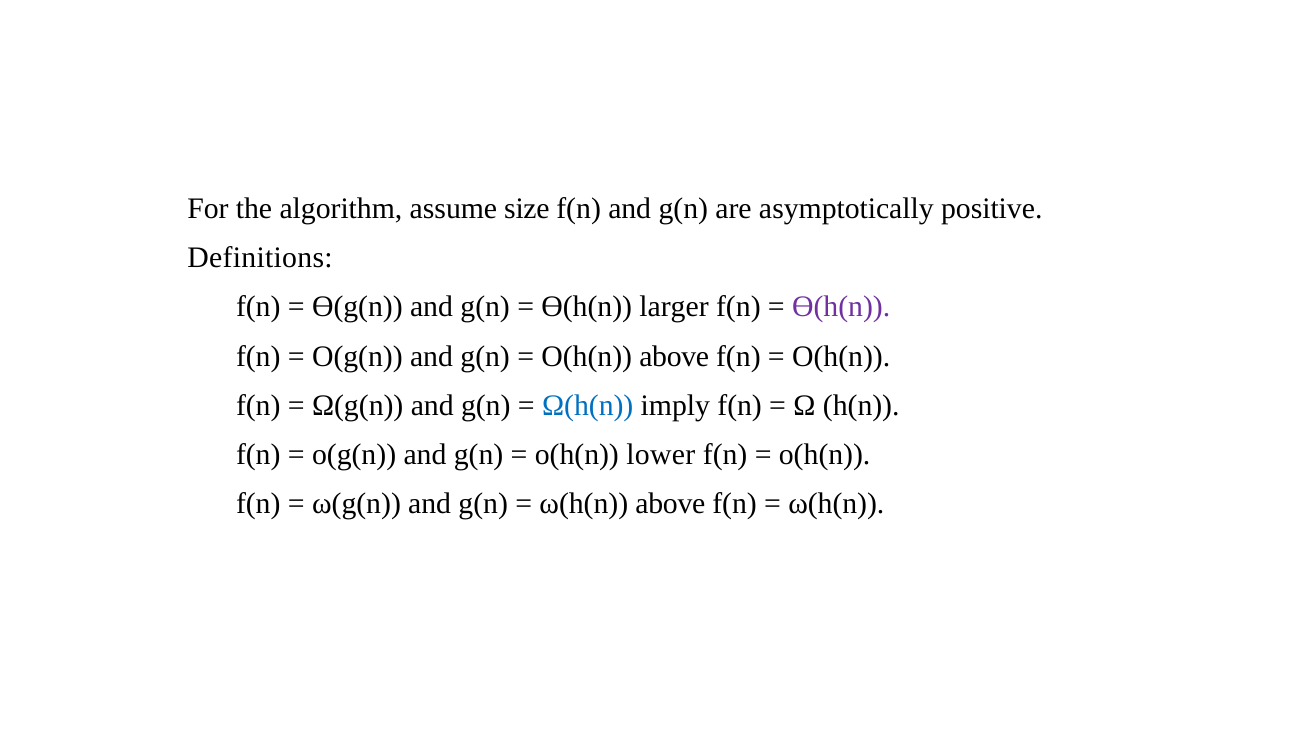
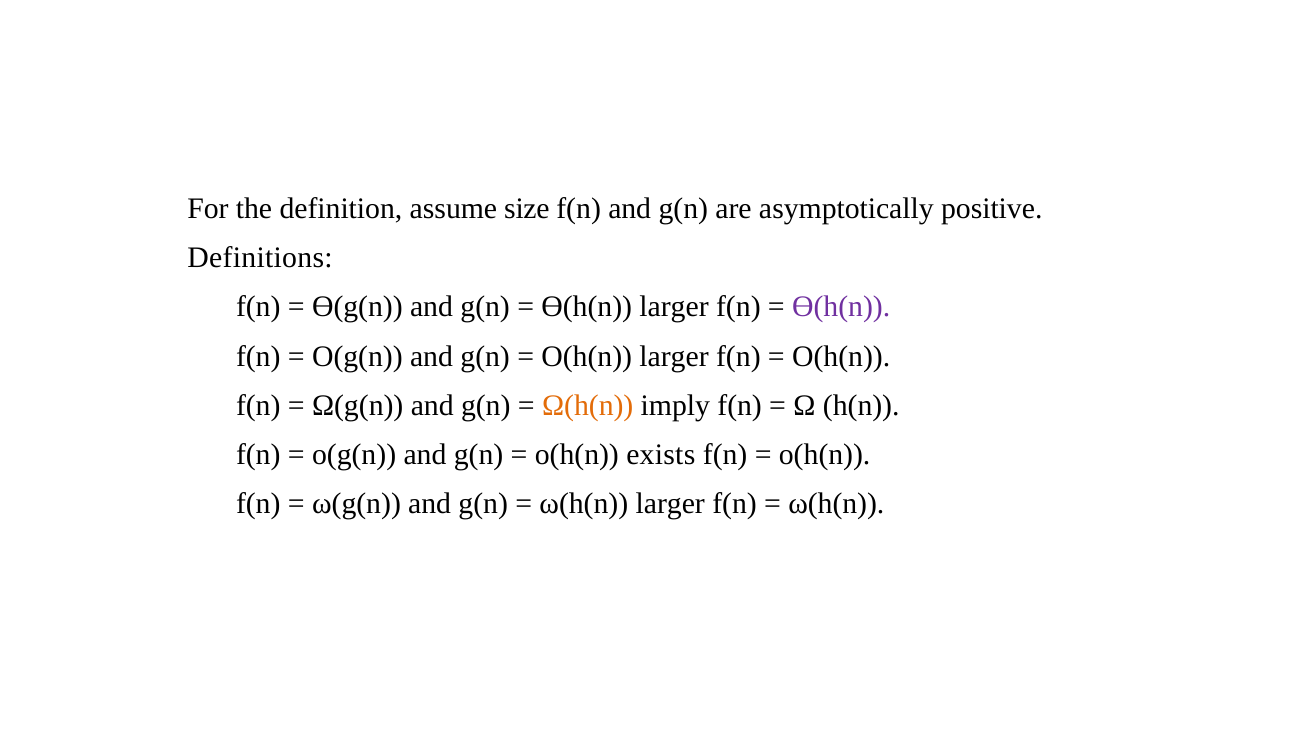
algorithm: algorithm -> definition (341, 209)
O(h(n above: above -> larger (674, 356)
Ω(h(n colour: blue -> orange (588, 405)
lower: lower -> exists (661, 454)
ω(h(n above: above -> larger (670, 503)
